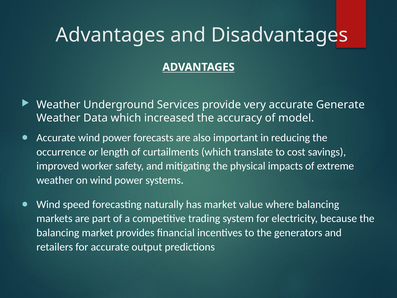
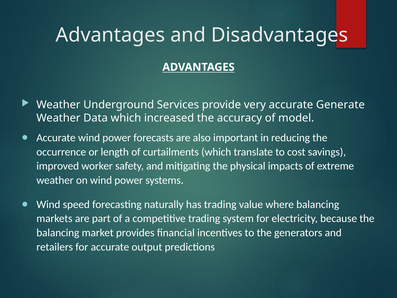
has market: market -> trading (220, 204)
